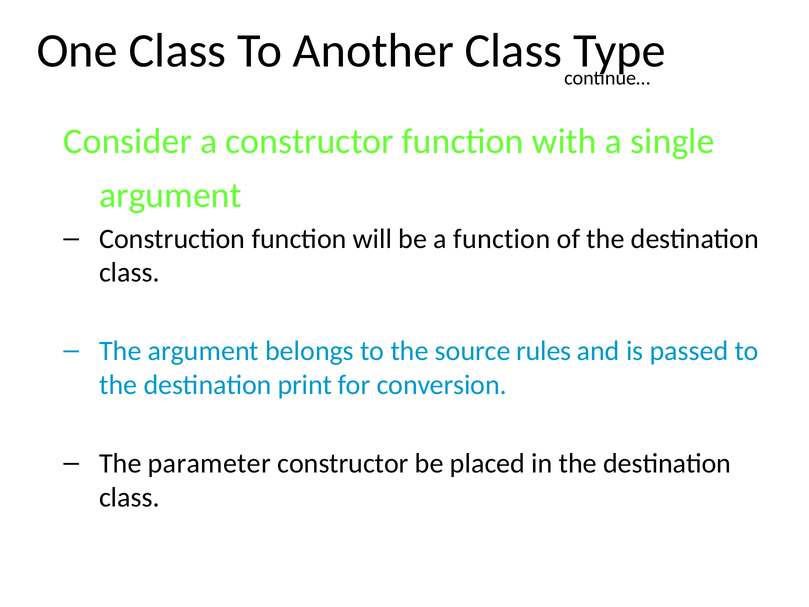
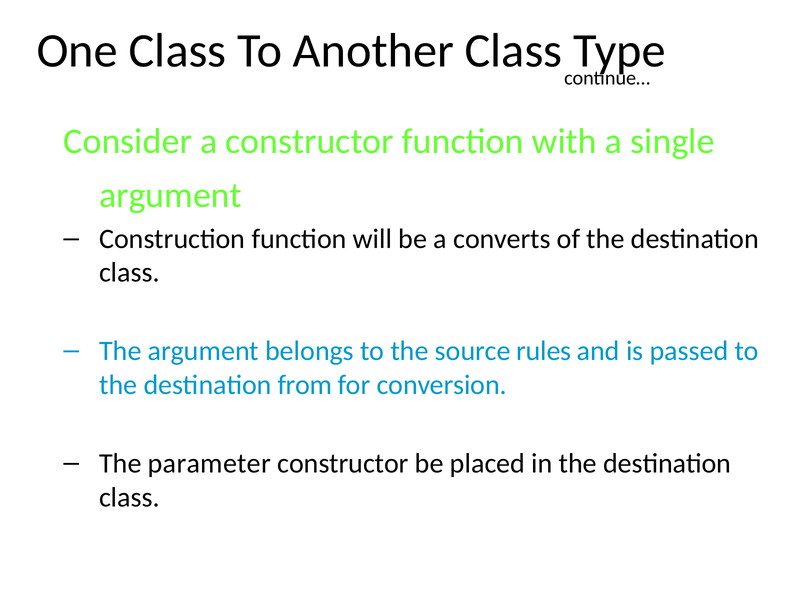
a function: function -> converts (502, 239)
print: print -> from (305, 385)
